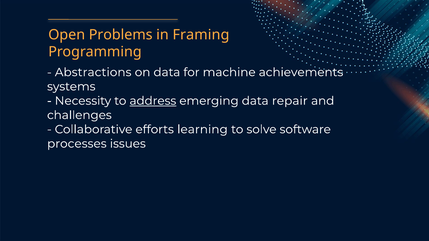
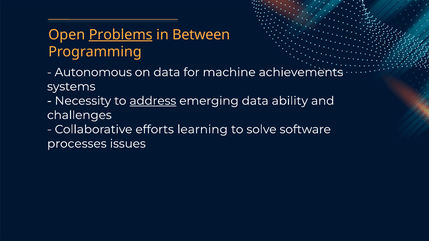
Problems underline: none -> present (121, 35)
Framing: Framing -> Between (201, 35)
Abstractions: Abstractions -> Autonomous (93, 72)
repair: repair -> ability (290, 101)
